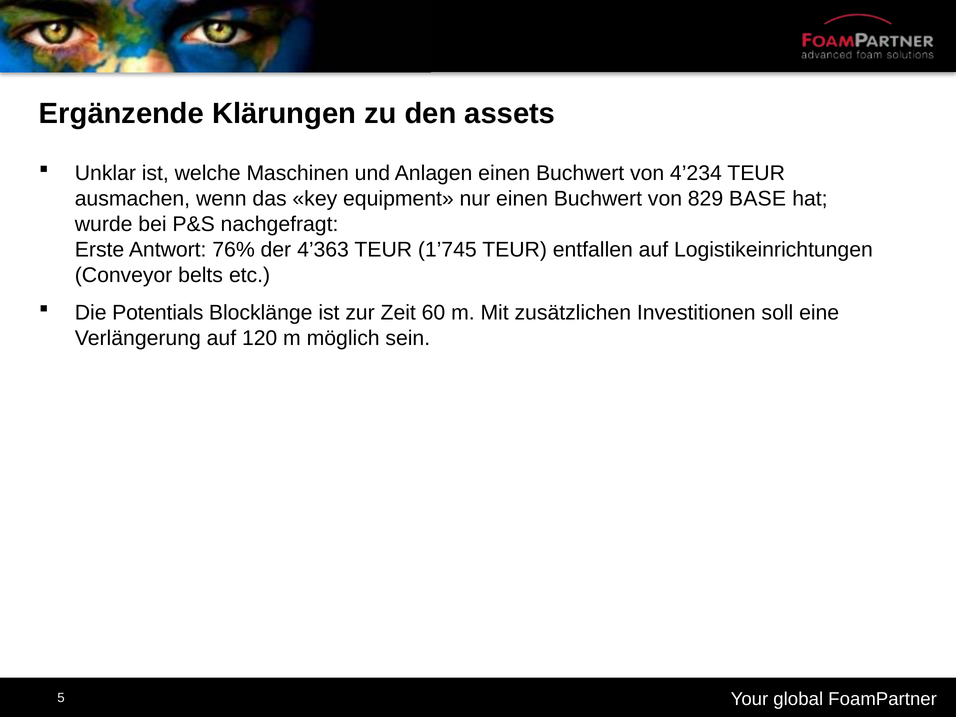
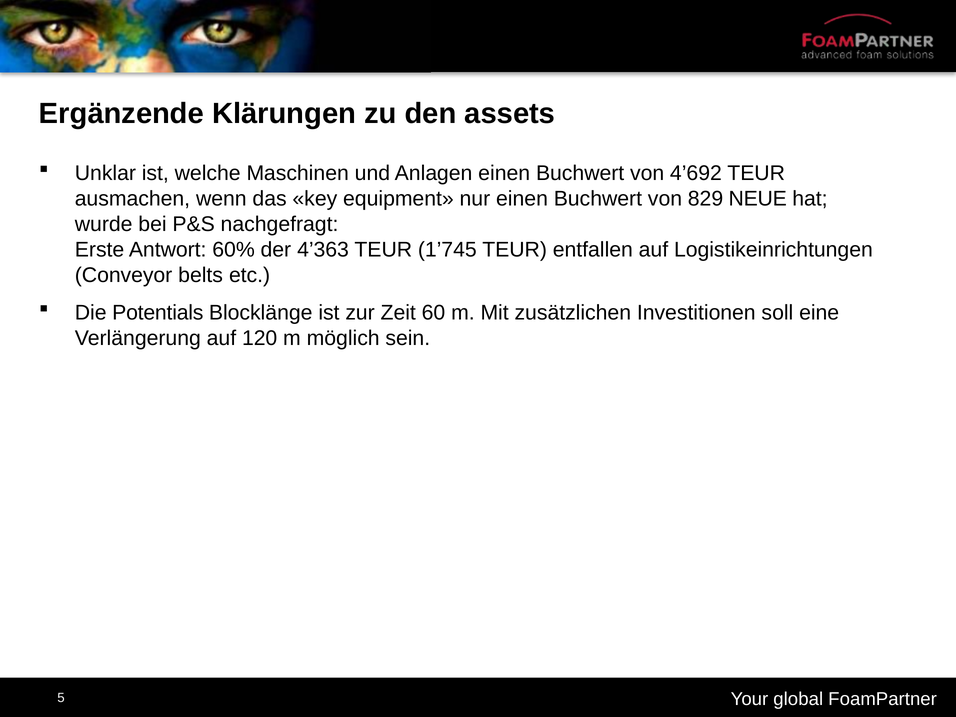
4’234: 4’234 -> 4’692 (696, 173)
BASE: BASE -> NEUE (758, 199)
76%: 76% -> 60% (234, 250)
